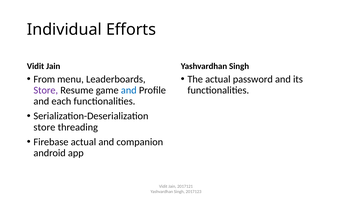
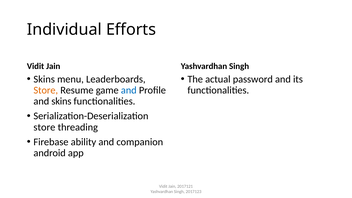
From: From -> Skins (44, 79)
Store colour: purple -> orange (46, 90)
and each: each -> skins (61, 101)
Firebase actual: actual -> ability (83, 142)
